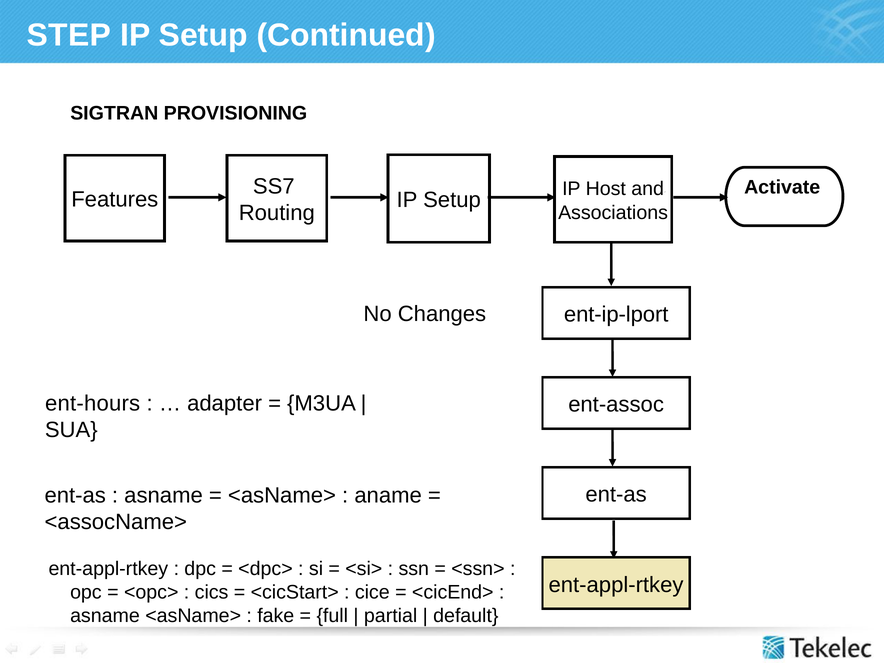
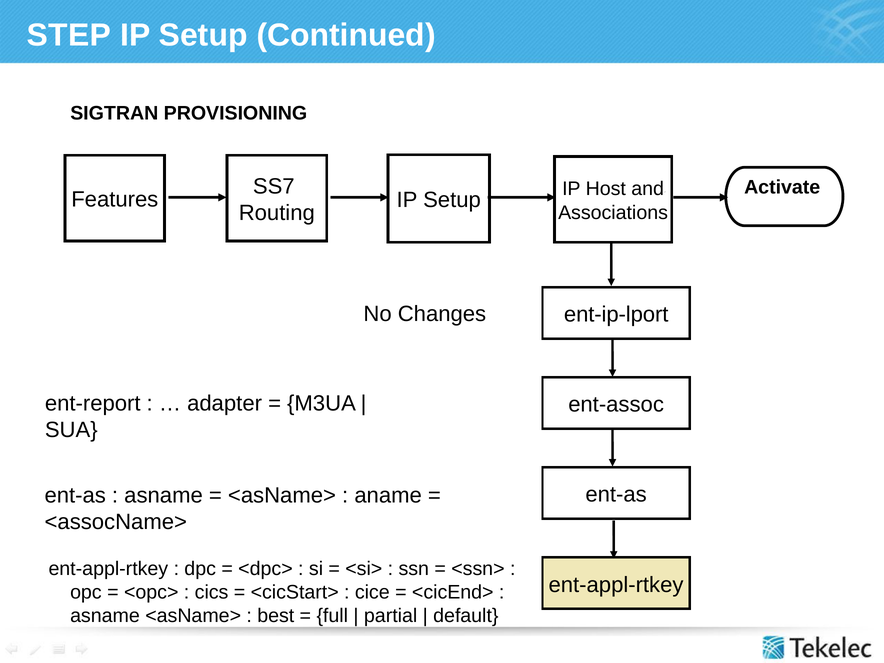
ent-hours: ent-hours -> ent-report (93, 403)
fake: fake -> best (276, 616)
